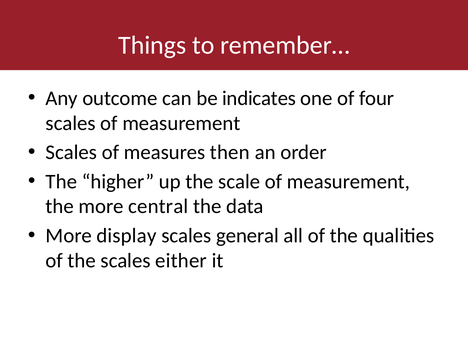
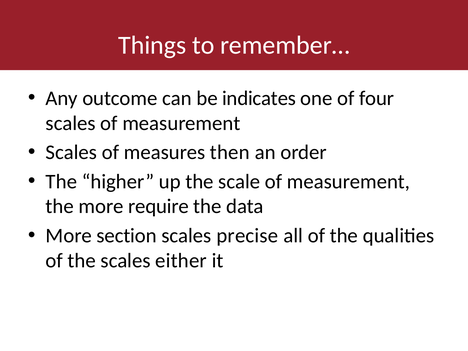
central: central -> require (158, 206)
display: display -> section (127, 236)
general: general -> precise (247, 236)
